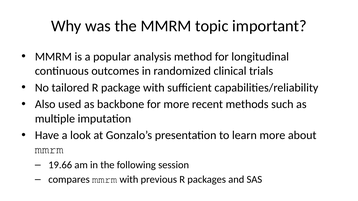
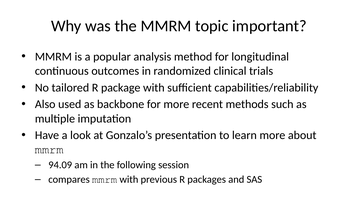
19.66: 19.66 -> 94.09 (60, 165)
